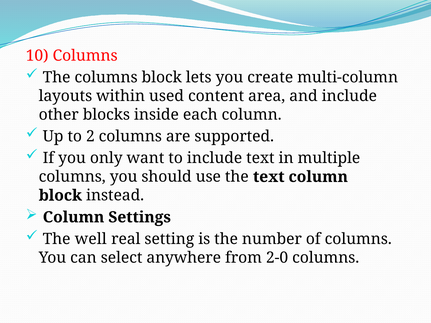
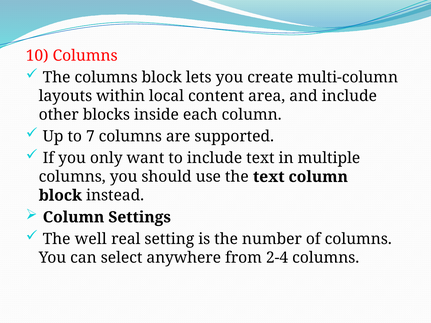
used: used -> local (167, 96)
2: 2 -> 7 (90, 137)
2-0: 2-0 -> 2-4 (277, 258)
